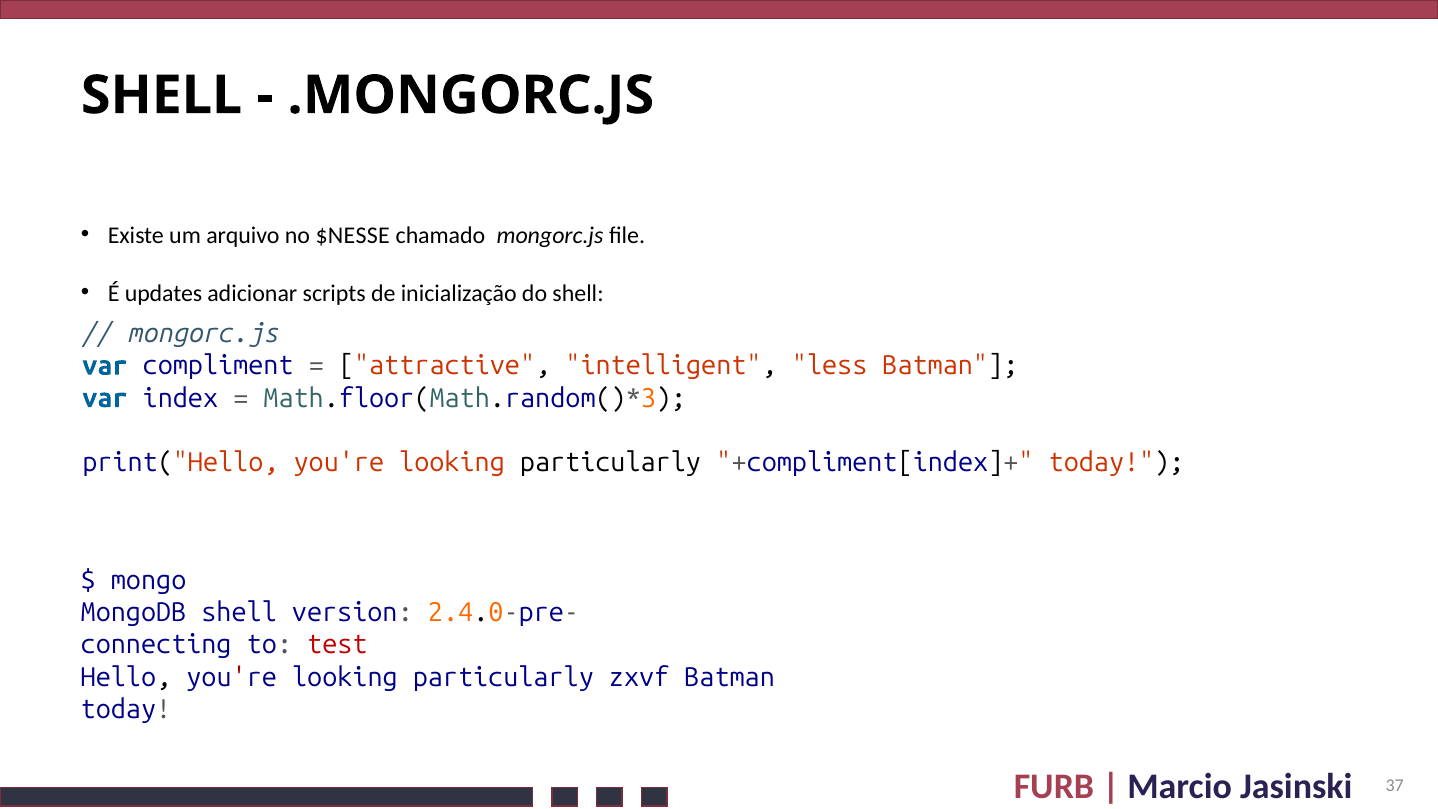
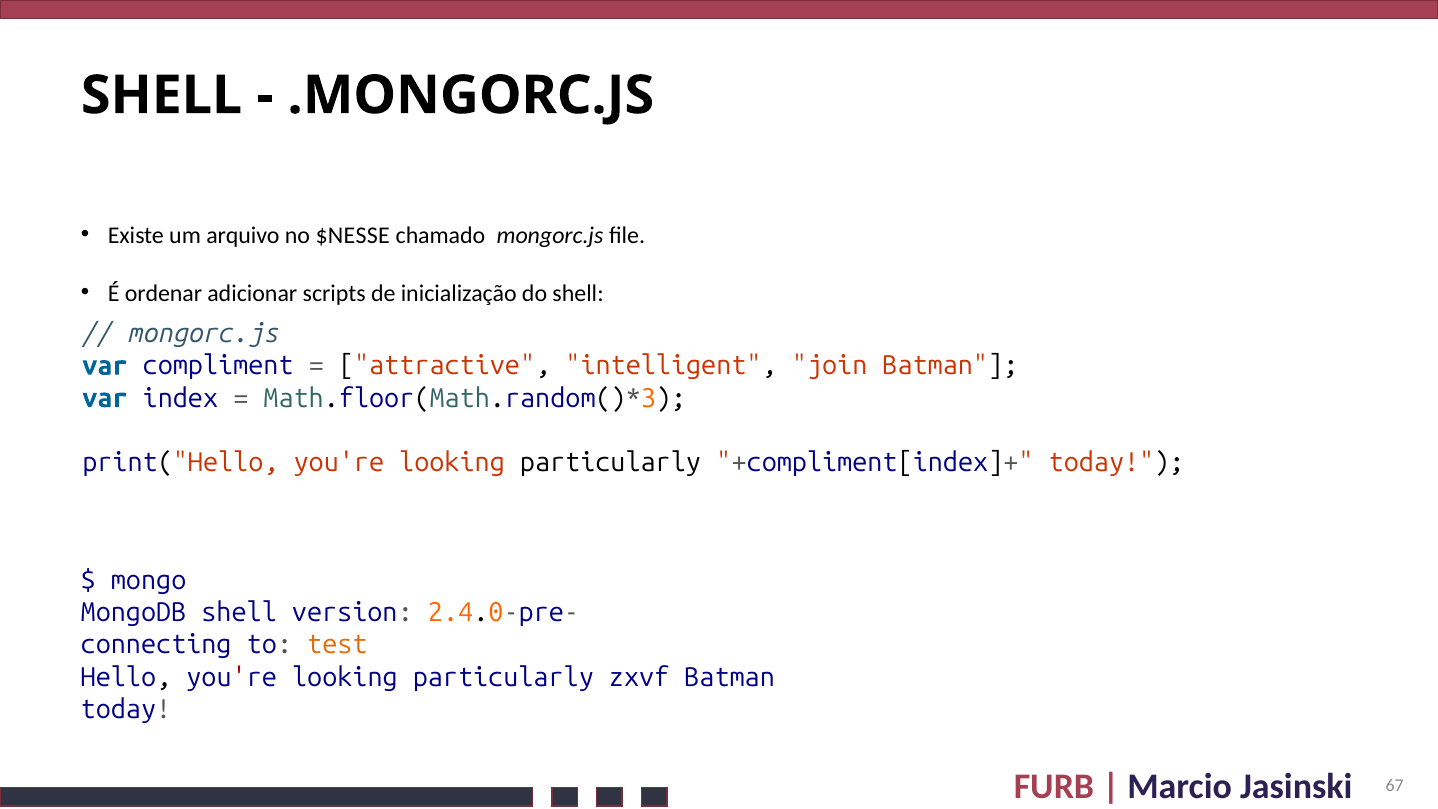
updates: updates -> ordenar (163, 293)
less: less -> join (830, 366)
test colour: red -> orange (337, 645)
37: 37 -> 67 (1395, 785)
